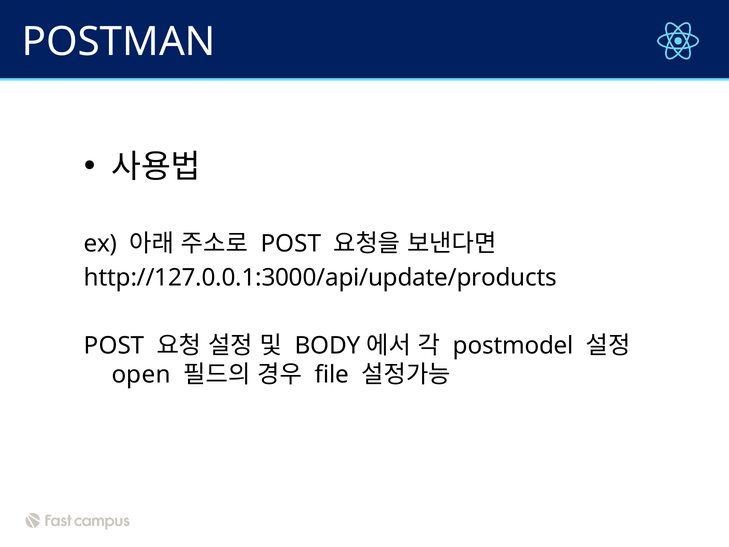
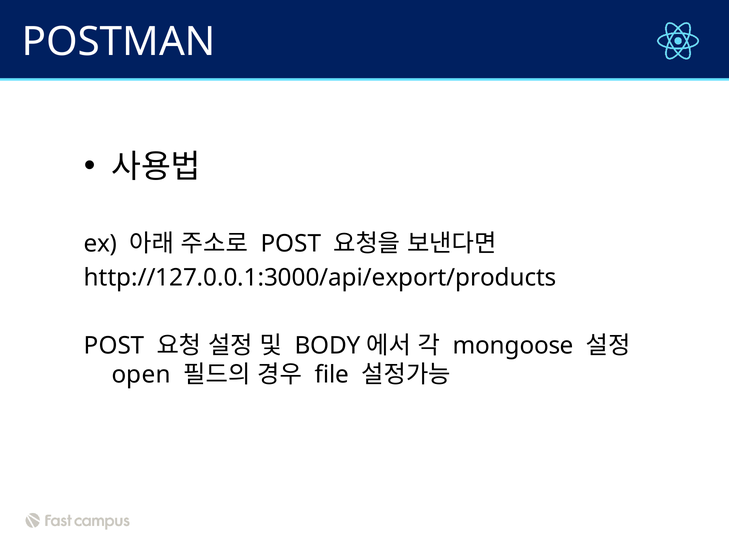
http://127.0.0.1:3000/api/update/products: http://127.0.0.1:3000/api/update/products -> http://127.0.0.1:3000/api/export/products (320, 277)
postmodel: postmodel -> mongoose (513, 345)
